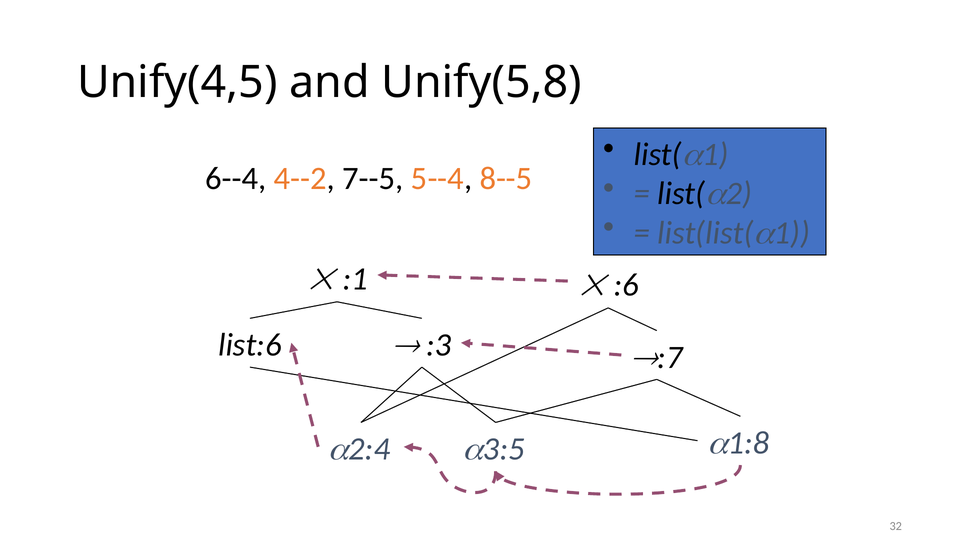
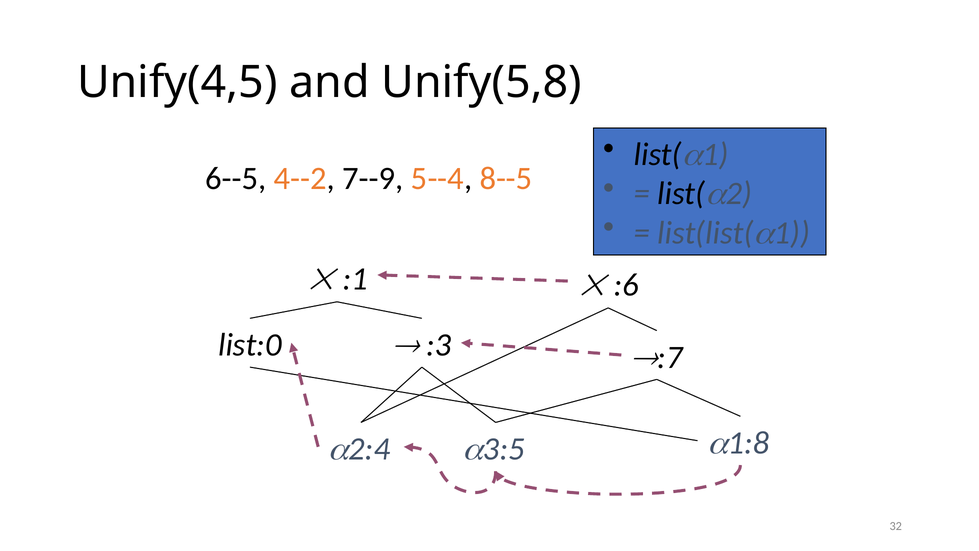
6--4: 6--4 -> 6--5 (236, 178)
7--5: 7--5 -> 7--9 (373, 178)
list:6: list:6 -> list:0 (250, 345)
